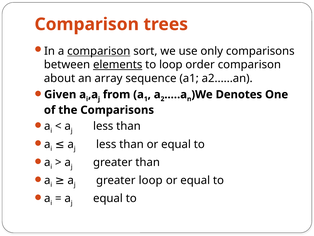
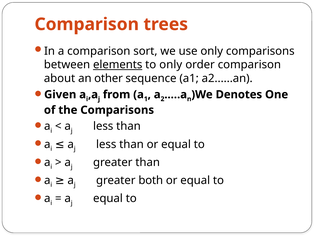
comparison underline: present -> none (99, 51)
to loop: loop -> only (171, 65)
array: array -> other (109, 78)
greater loop: loop -> both (151, 180)
